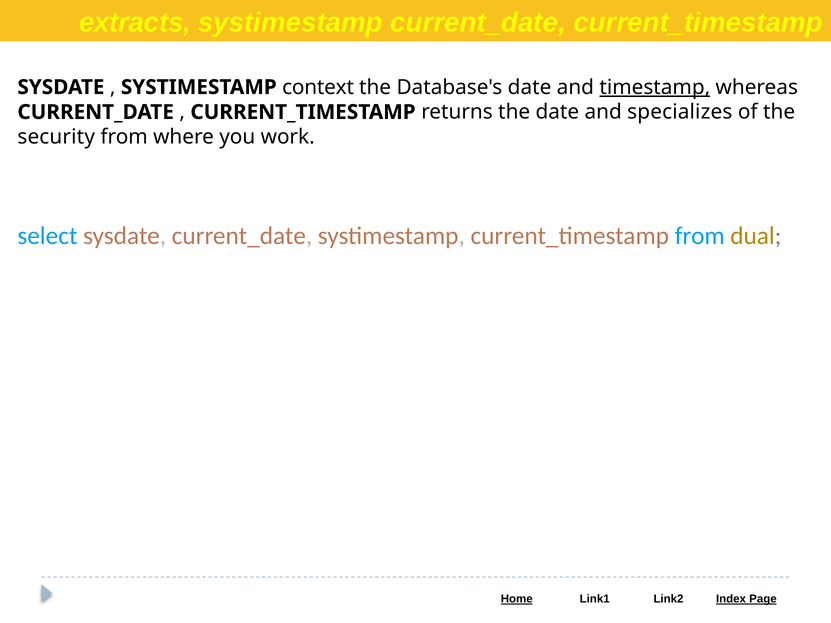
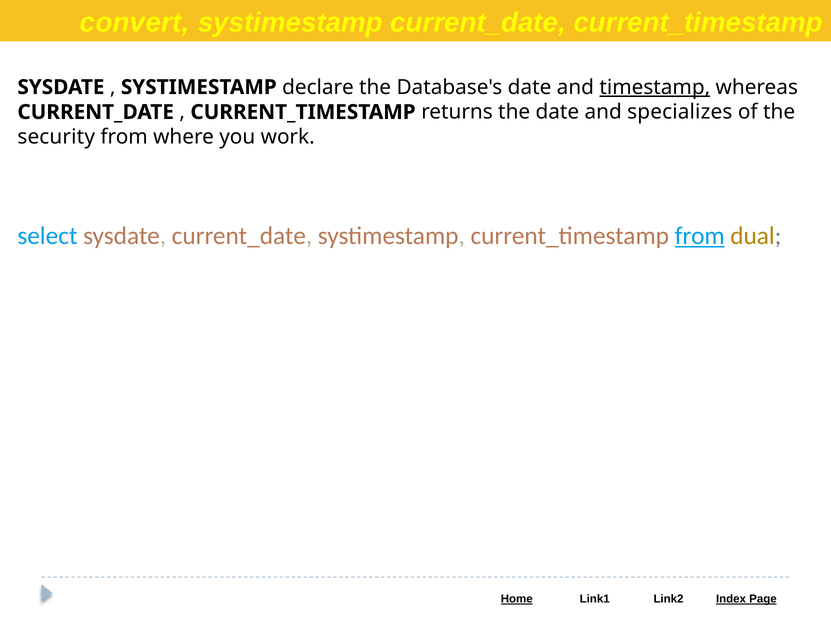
extracts: extracts -> convert (135, 23)
context: context -> declare (318, 87)
from underline: none -> present (700, 236)
